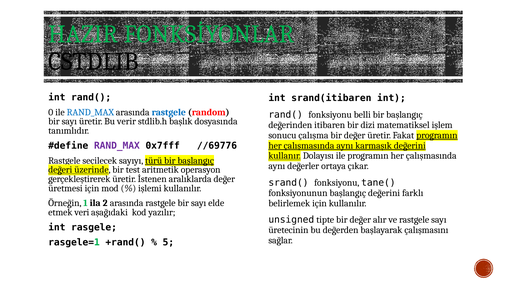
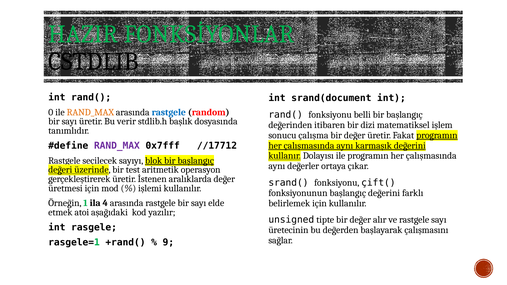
srand(itibaren: srand(itibaren -> srand(document (331, 98)
RAND_MAX colour: blue -> orange (90, 112)
//69776: //69776 -> //17712 (217, 146)
türü: türü -> blok (154, 161)
tane(: tane( -> çift( (378, 183)
2: 2 -> 4 (105, 203)
veri: veri -> atoi (82, 213)
5: 5 -> 9 (168, 242)
